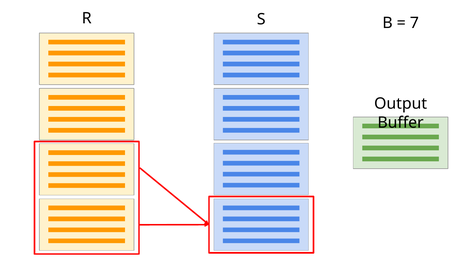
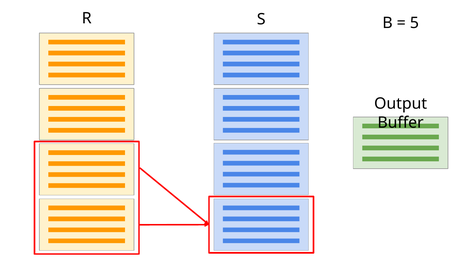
7: 7 -> 5 (414, 23)
